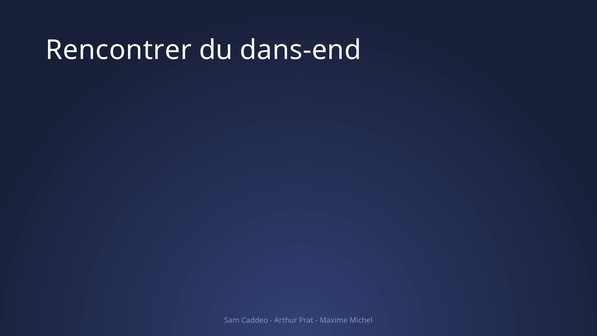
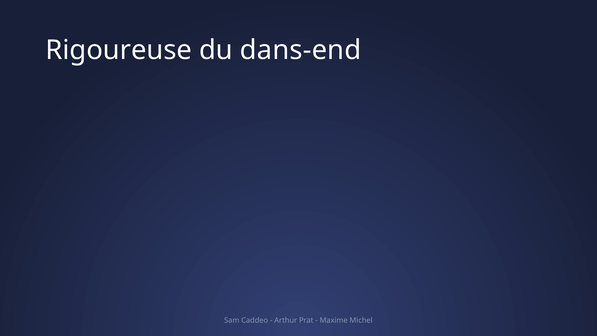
Rencontrer: Rencontrer -> Rigoureuse (119, 50)
